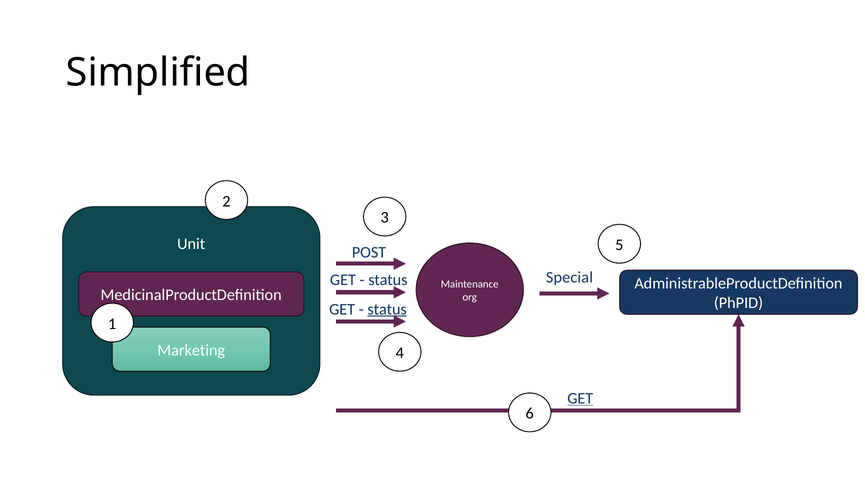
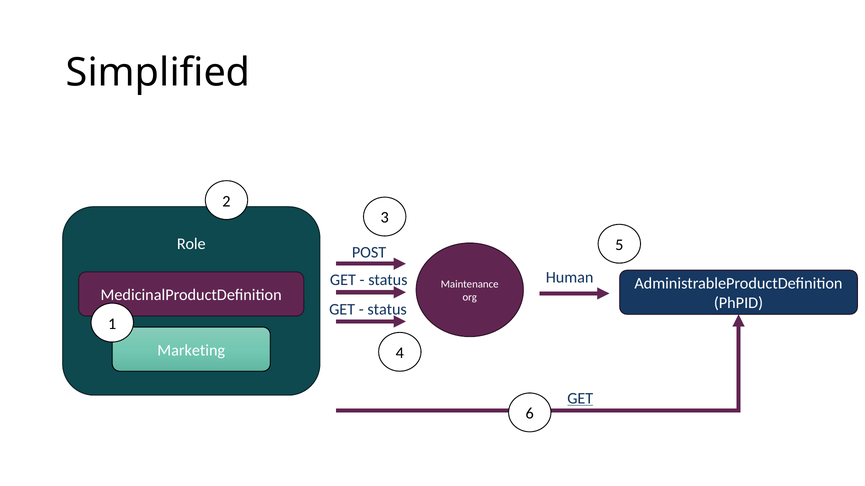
Unit: Unit -> Role (191, 244)
Special: Special -> Human (570, 278)
status underline: present -> none (387, 310)
